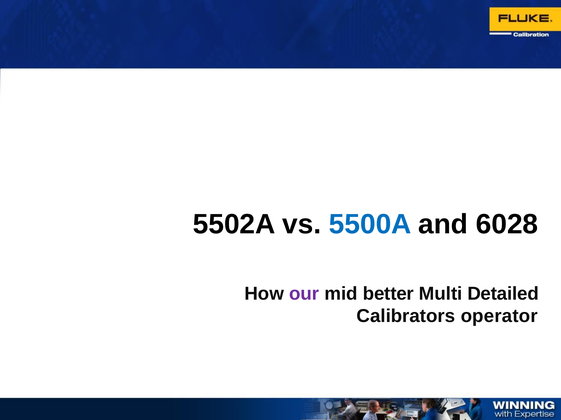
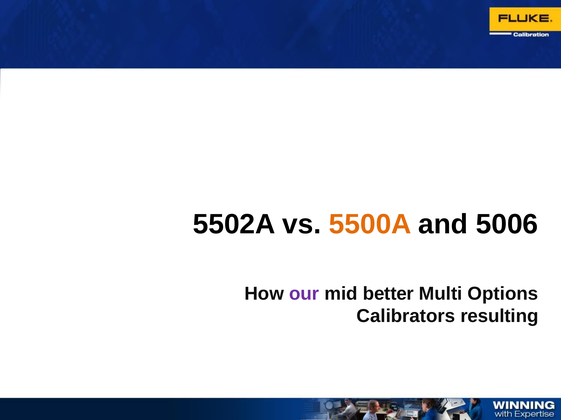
5500A colour: blue -> orange (370, 225)
6028: 6028 -> 5006 (507, 225)
Detailed: Detailed -> Options (503, 294)
operator: operator -> resulting (499, 317)
